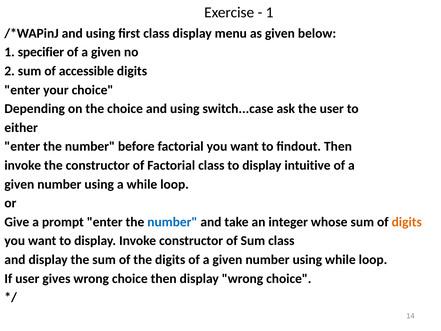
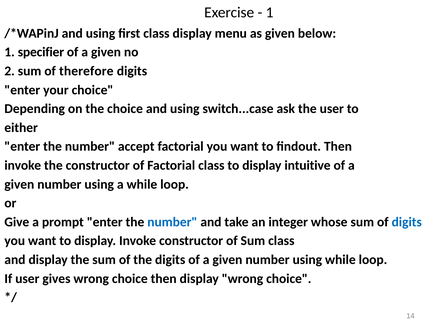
accessible: accessible -> therefore (86, 71)
before: before -> accept (136, 146)
digits colour: orange -> blue (407, 222)
